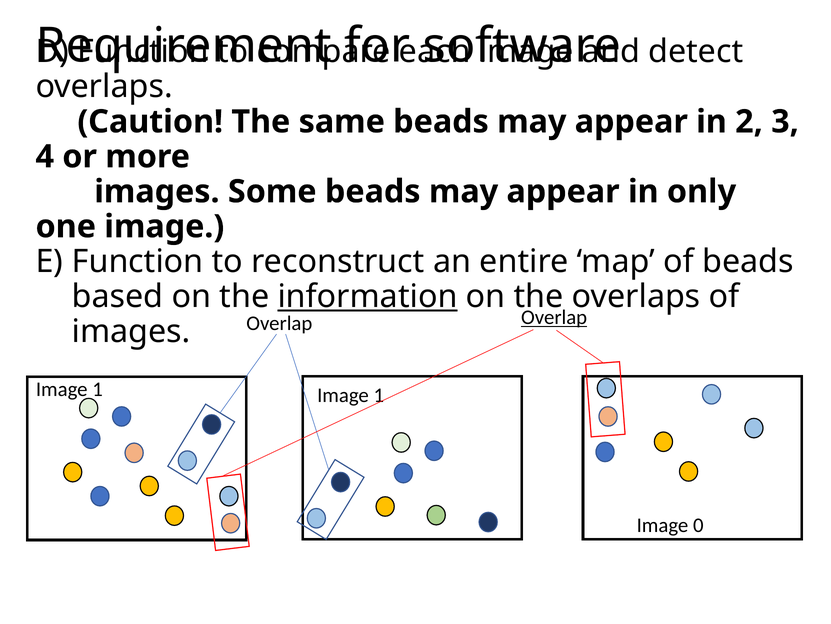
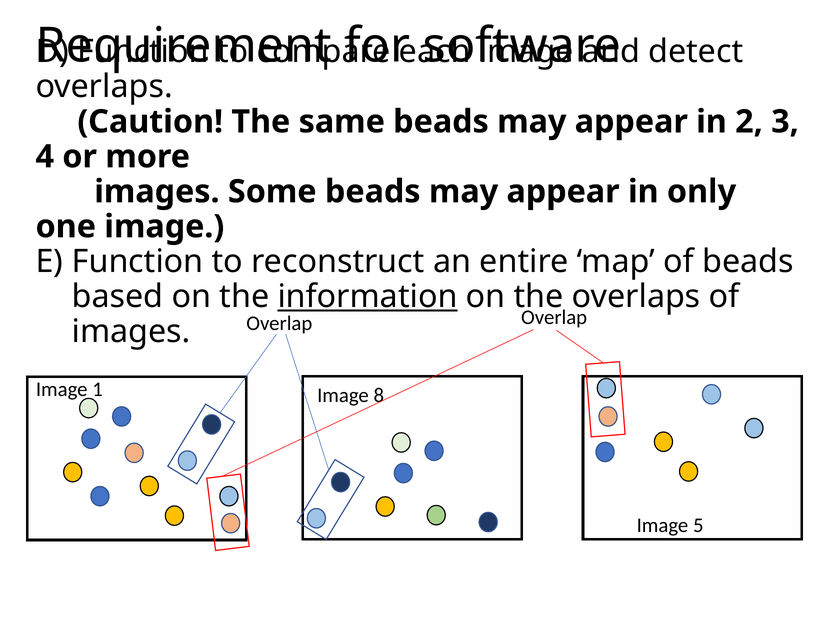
Overlap underline: present -> none (554, 317)
1: 1 -> 8 (379, 395)
0: 0 -> 5 (698, 525)
